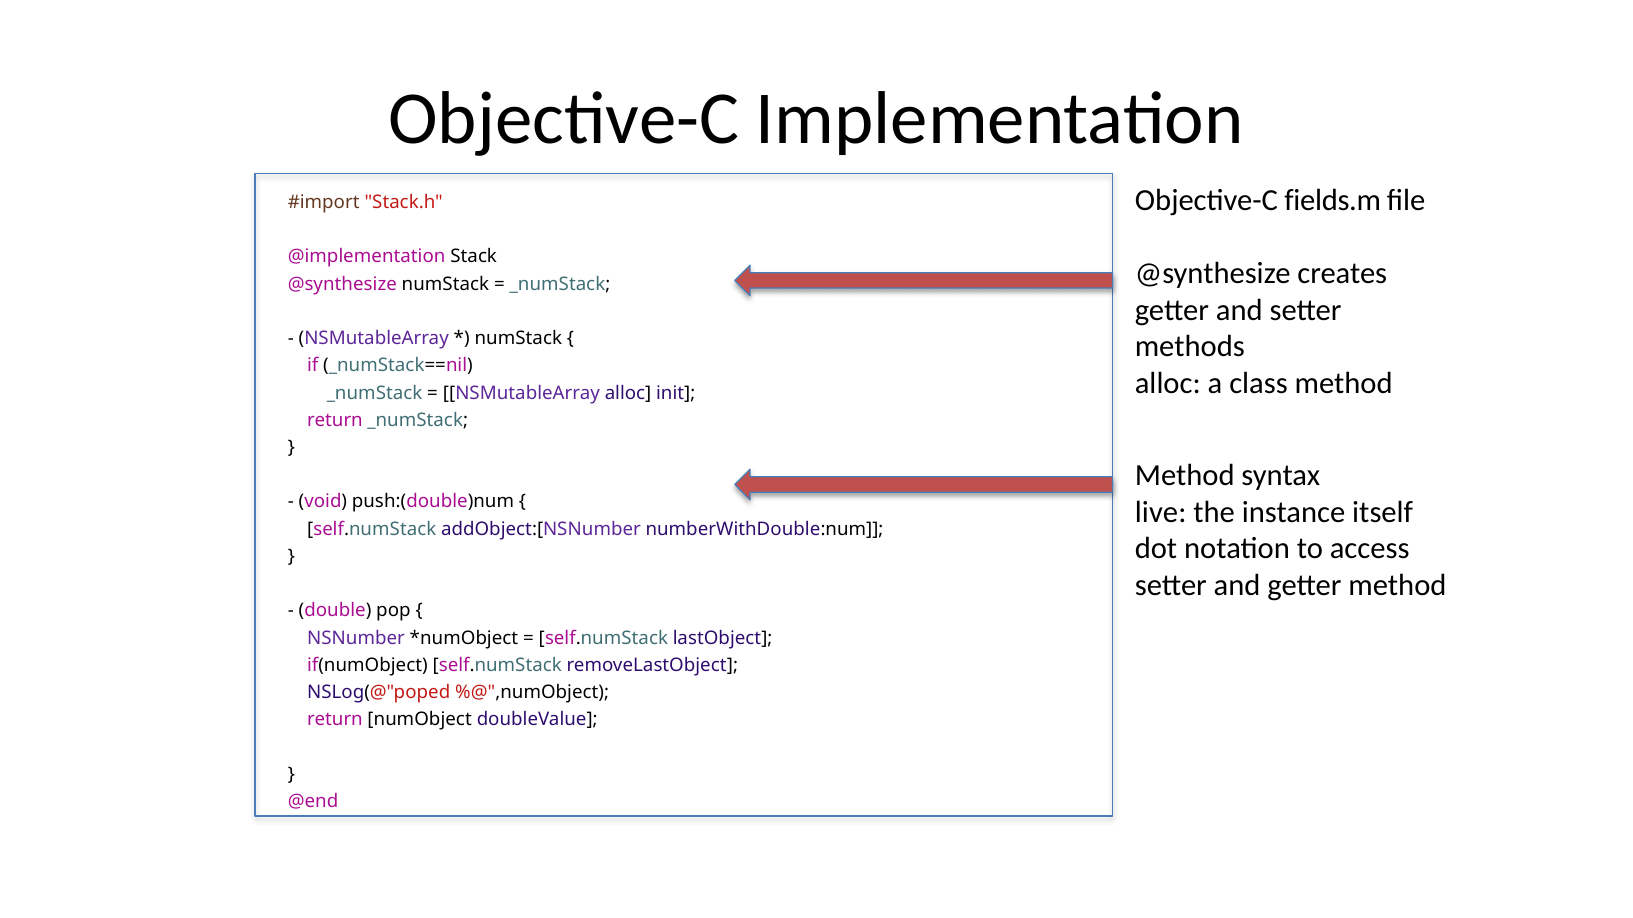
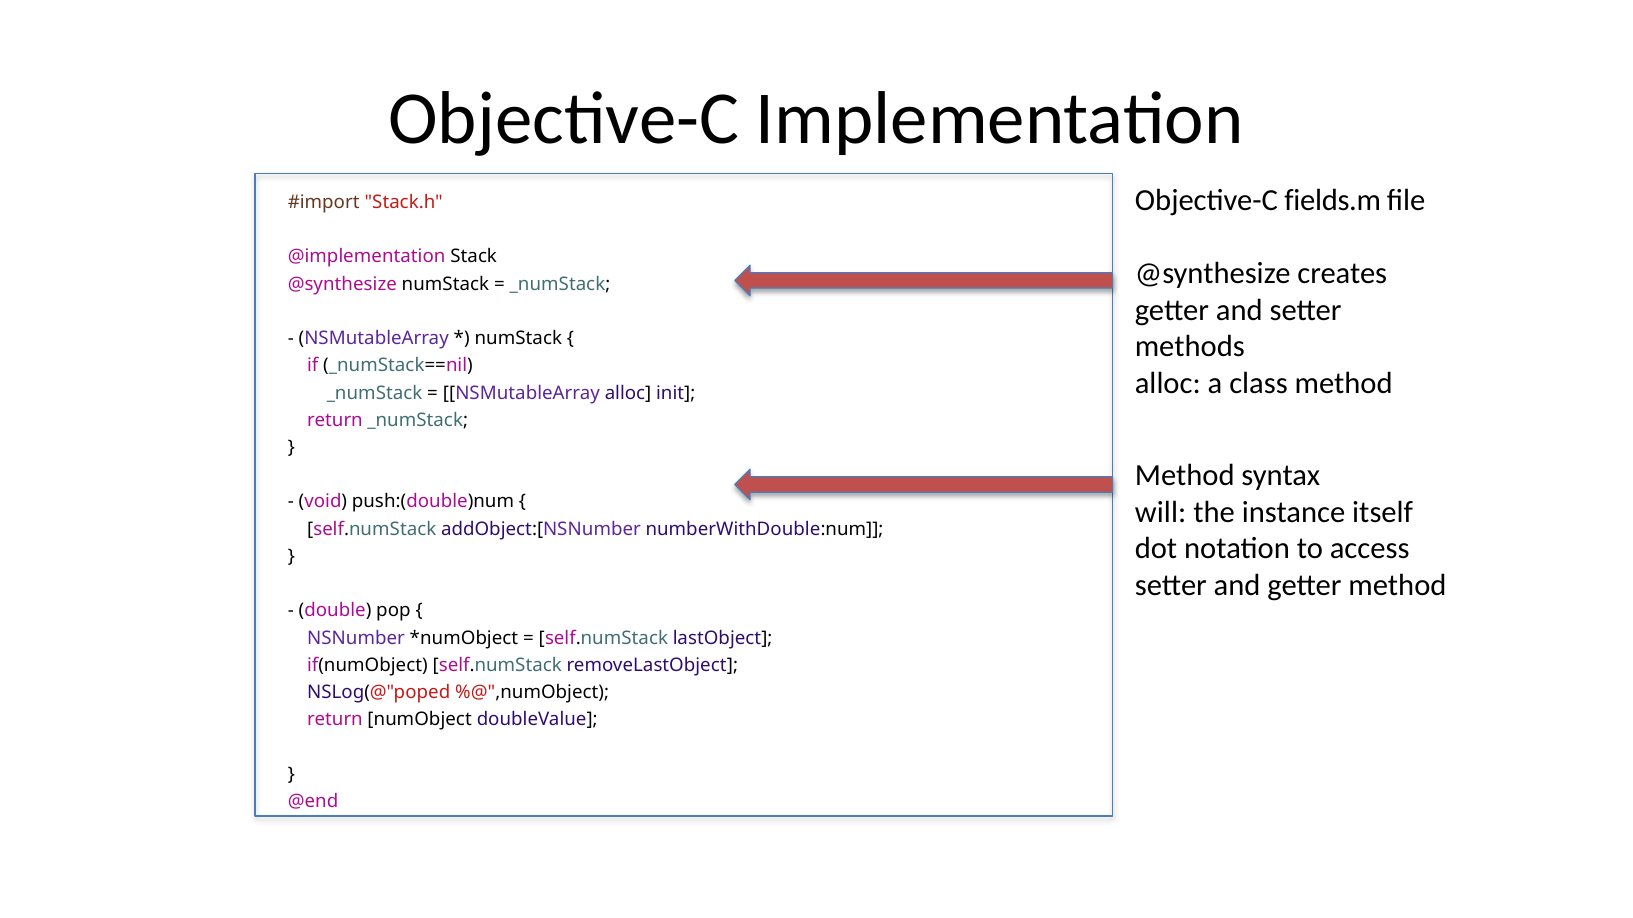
live: live -> will (1161, 512)
